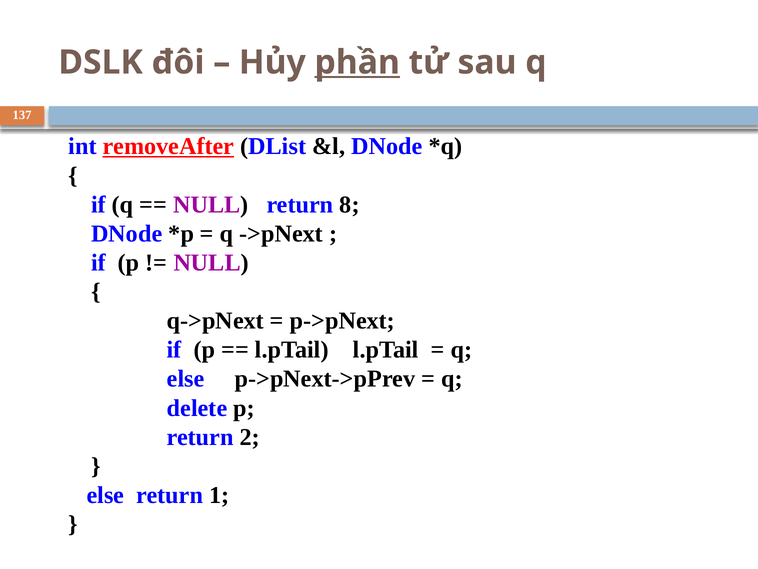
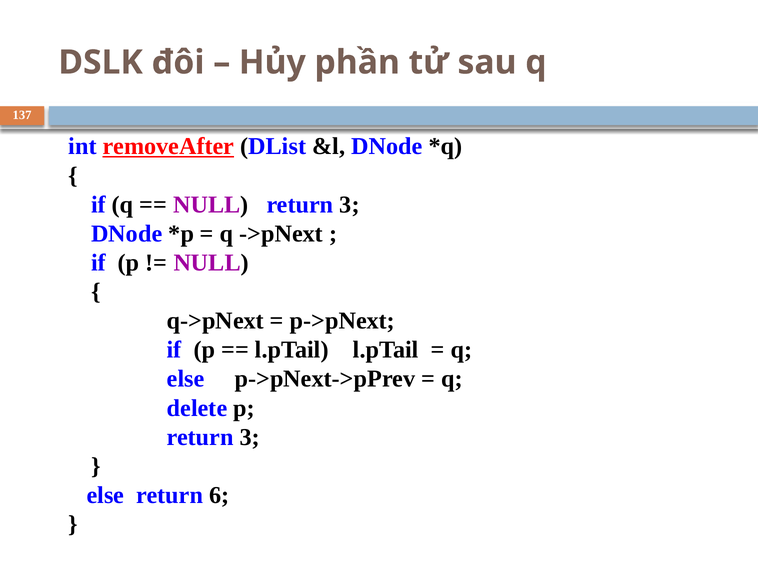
phần underline: present -> none (357, 62)
NULL return 8: 8 -> 3 (350, 204)
2: 2 -> 3 (250, 437)
1: 1 -> 6 (219, 495)
